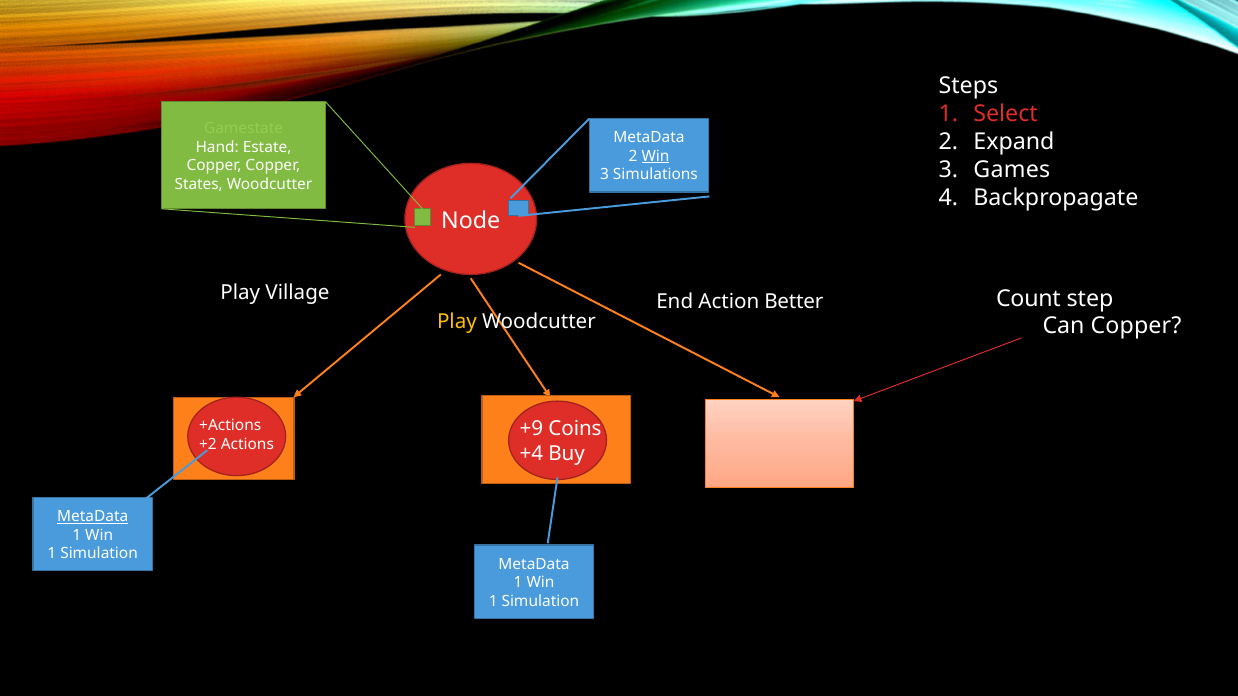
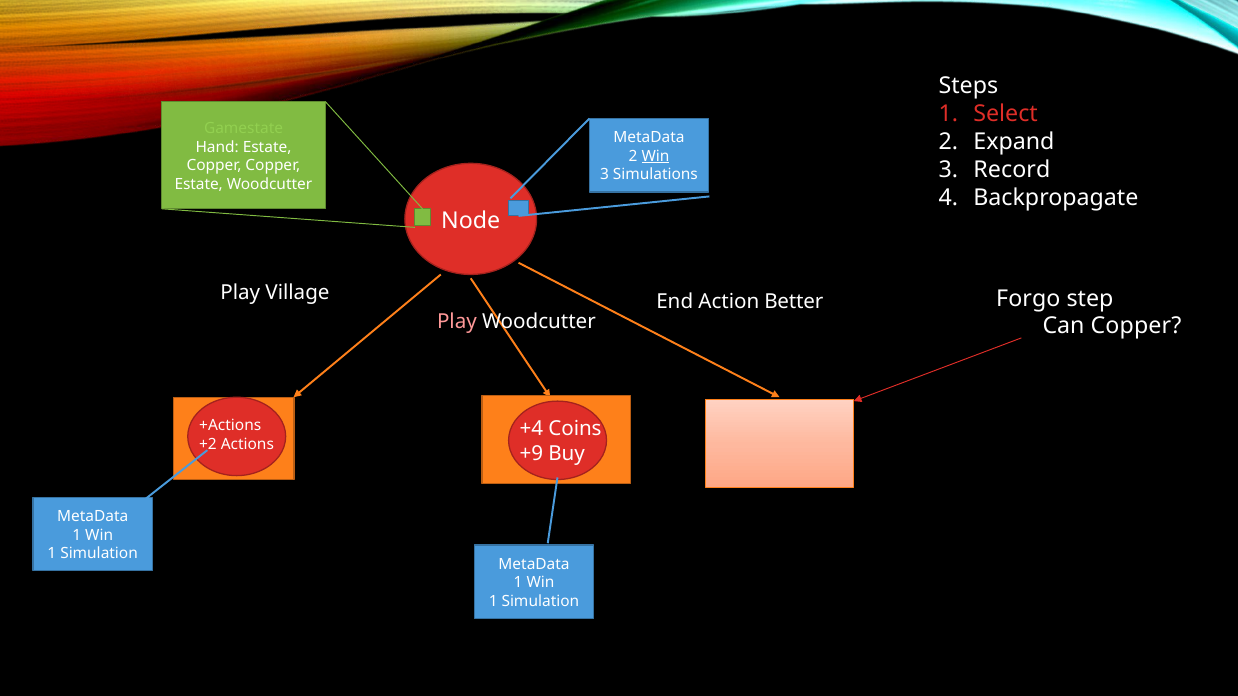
Games: Games -> Record (1012, 170)
States: States -> Estate (199, 184)
Count: Count -> Forgo (1028, 299)
Play colour: yellow -> pink (457, 322)
+9: +9 -> +4 (531, 429)
+4: +4 -> +9 (531, 454)
MetaData underline: present -> none (93, 517)
